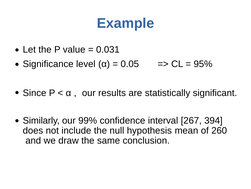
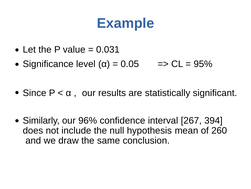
99%: 99% -> 96% (88, 120)
